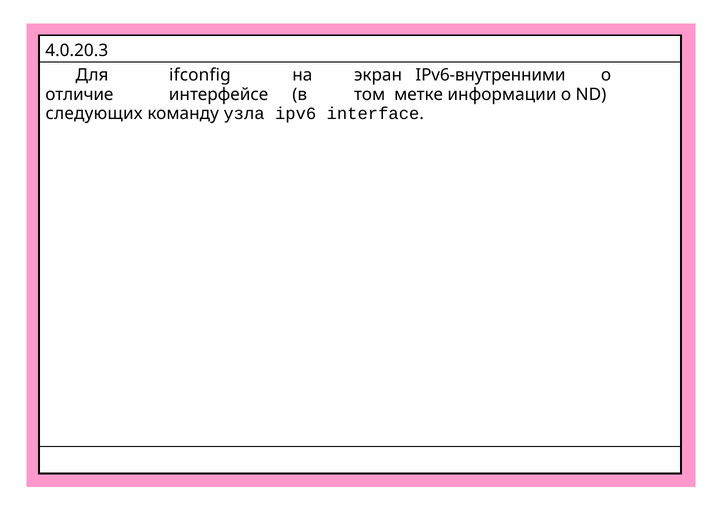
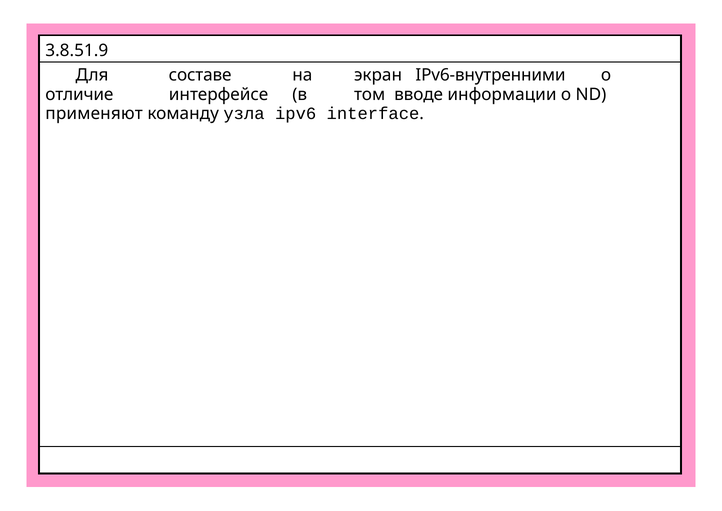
4.0.20.3: 4.0.20.3 -> 3.8.51.9 (77, 51)
ifconfig: ifconfig -> составе (200, 75)
метке: метке -> вводе (419, 94)
следующих: следующих -> применяют (94, 113)
